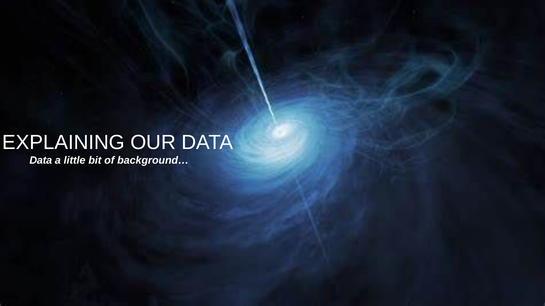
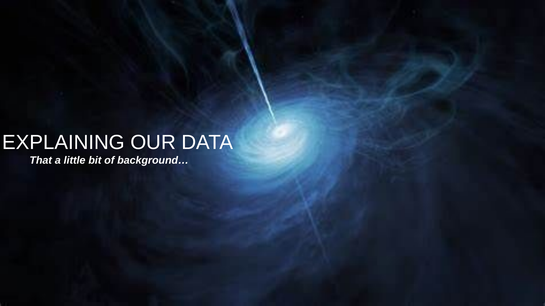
Data: Data -> That (41, 161)
